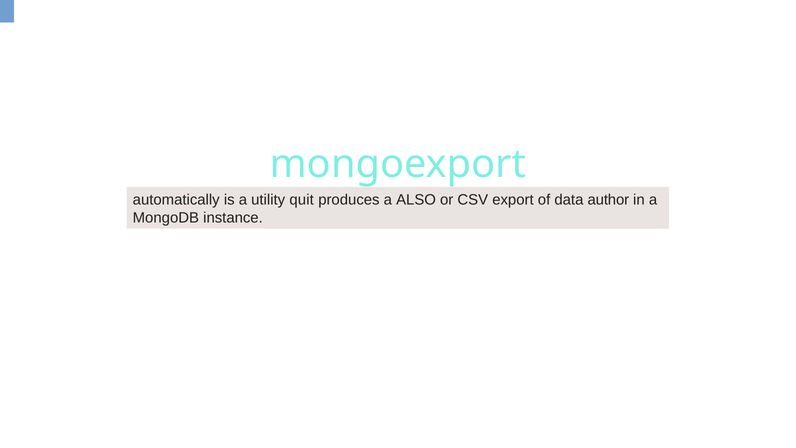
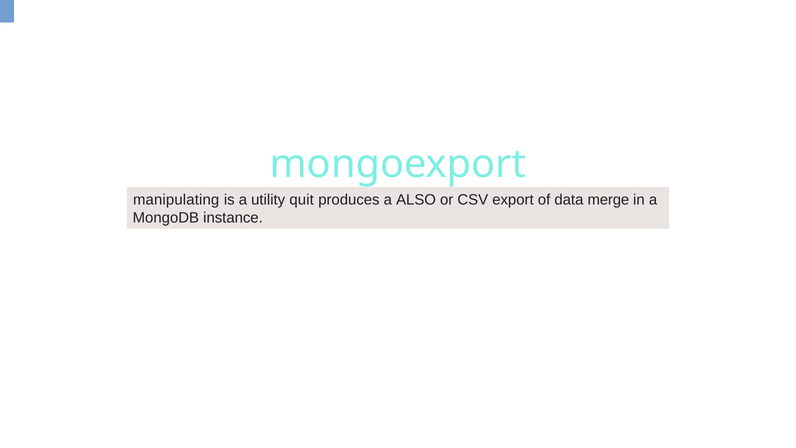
automatically: automatically -> manipulating (176, 200)
author: author -> merge (608, 200)
